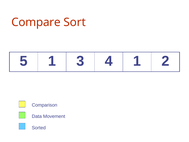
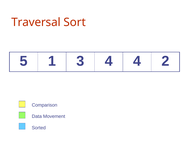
Compare: Compare -> Traversal (36, 22)
4 1: 1 -> 4 (137, 61)
